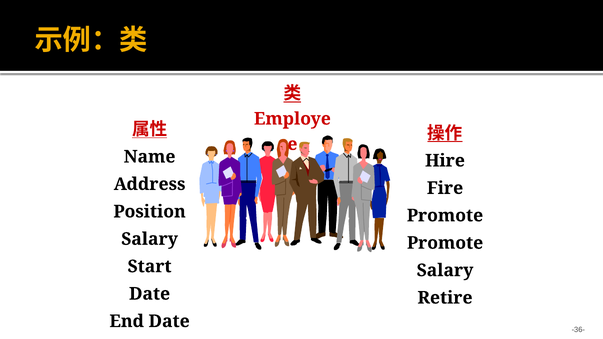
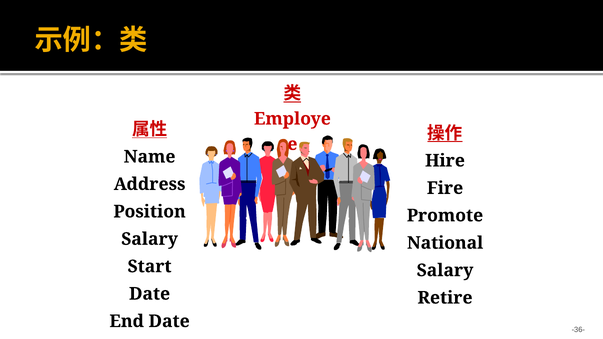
Promote: Promote -> National (445, 243)
